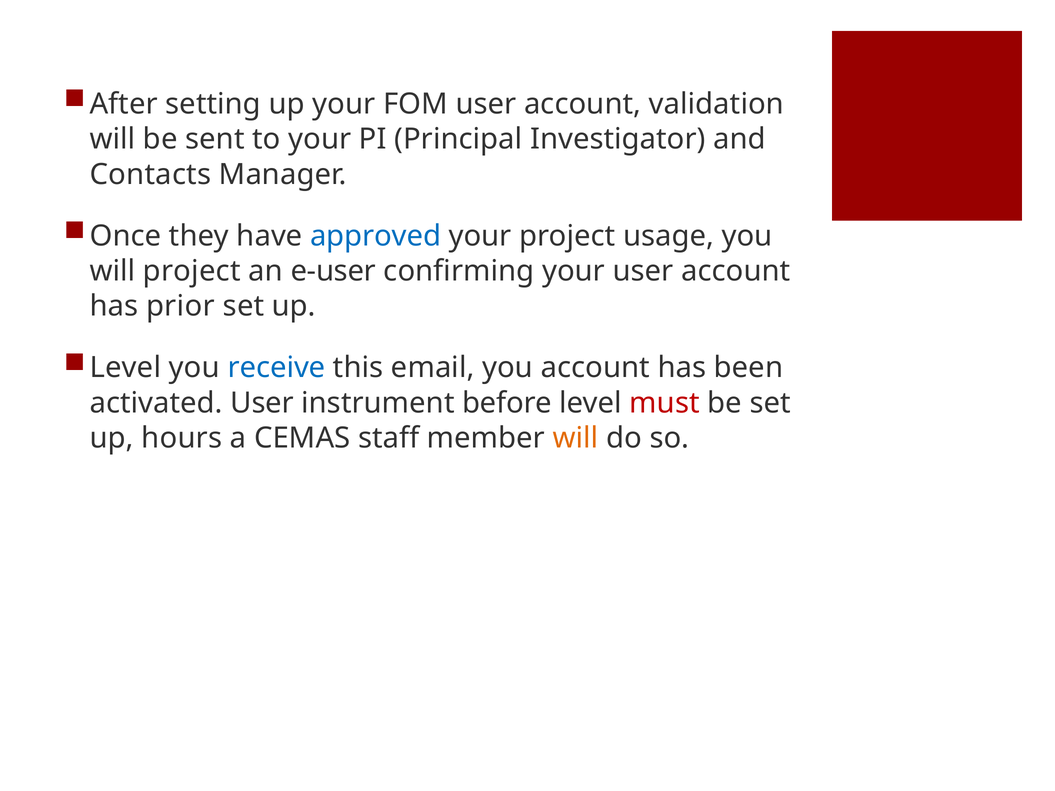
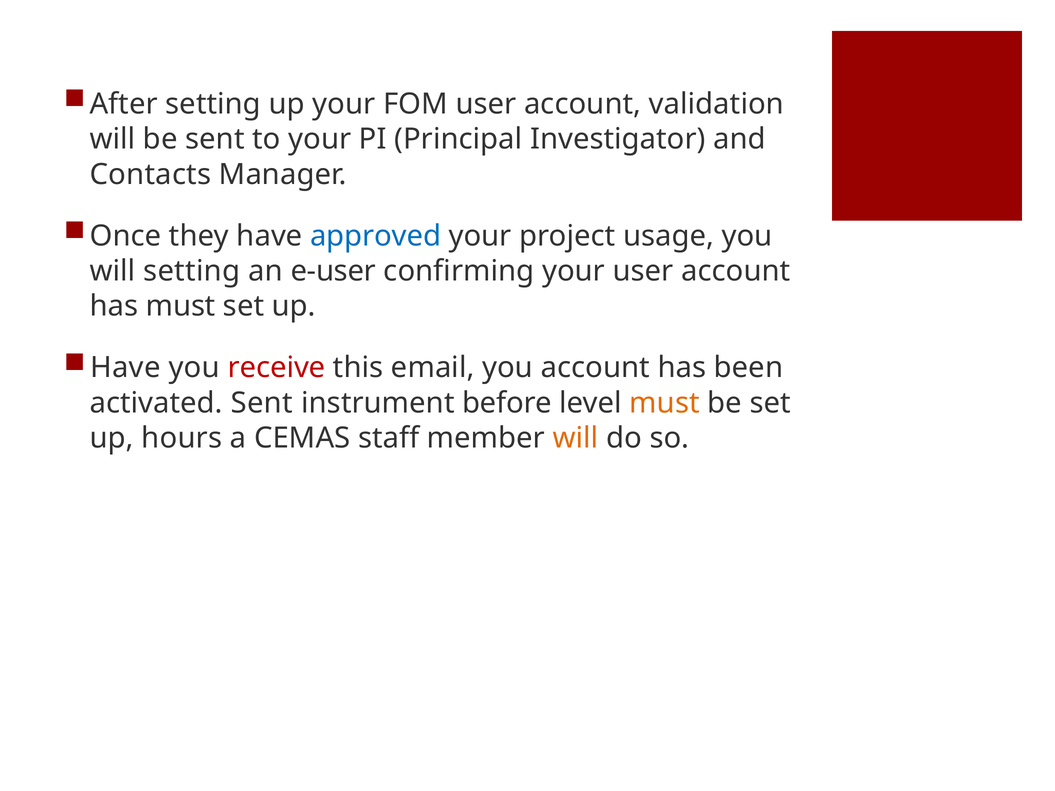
will project: project -> setting (192, 271)
has prior: prior -> must (181, 306)
Level: Level -> Have (125, 368)
receive colour: blue -> red (276, 368)
activated User: User -> Sent (262, 403)
must colour: red -> orange (665, 403)
